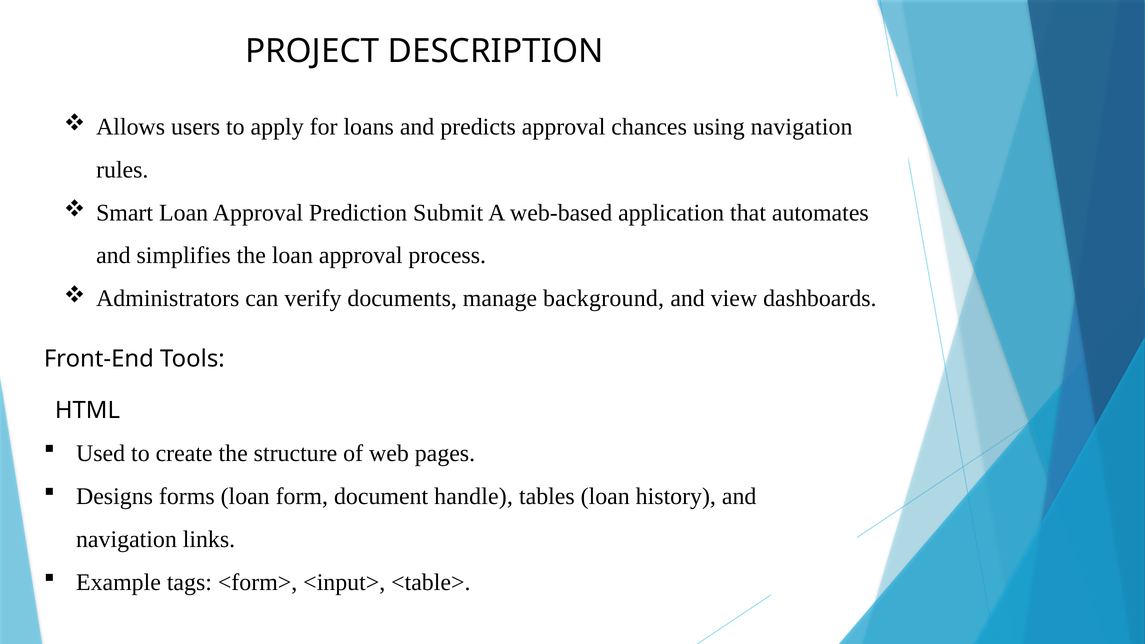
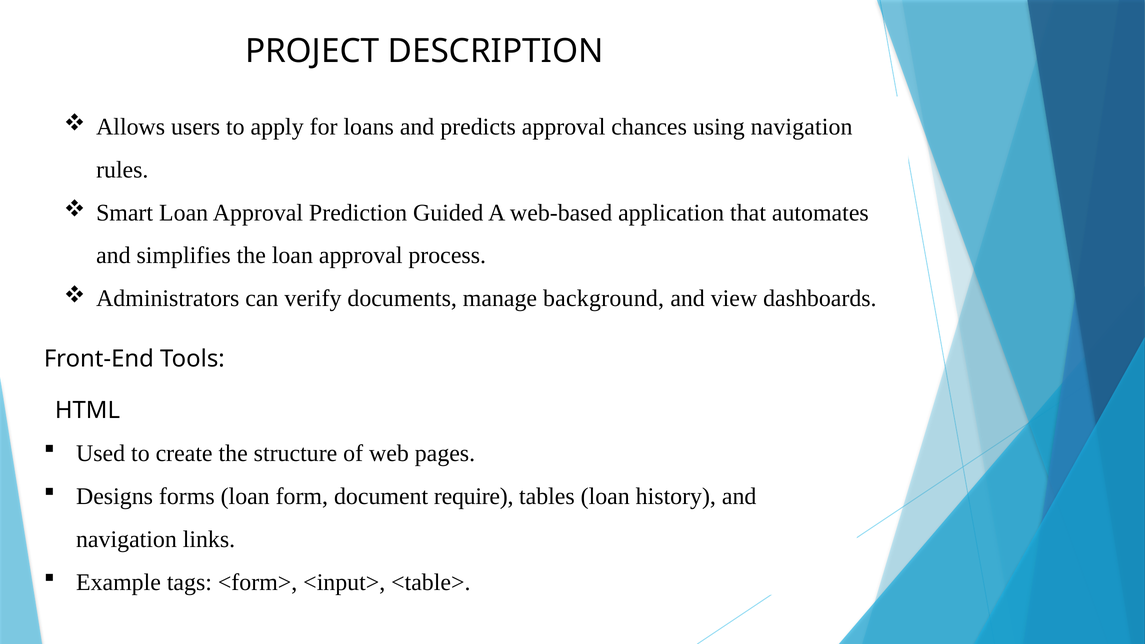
Submit: Submit -> Guided (448, 213)
handle: handle -> require (474, 496)
